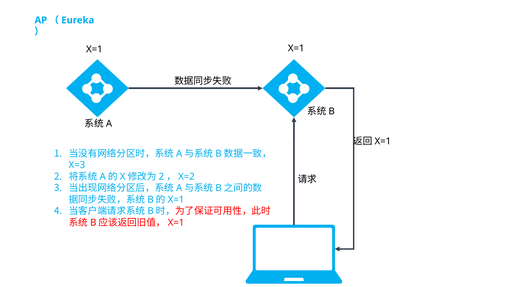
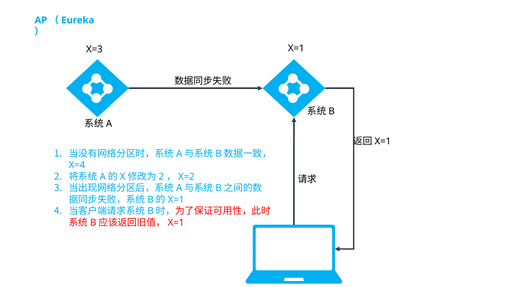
X=1: X=1 -> X=3 (94, 49)
X=3: X=3 -> X=4 (77, 165)
